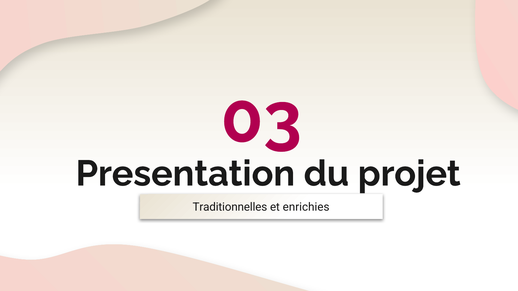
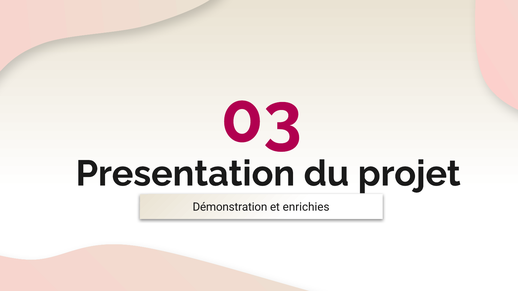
Traditionnelles: Traditionnelles -> Démonstration (230, 207)
